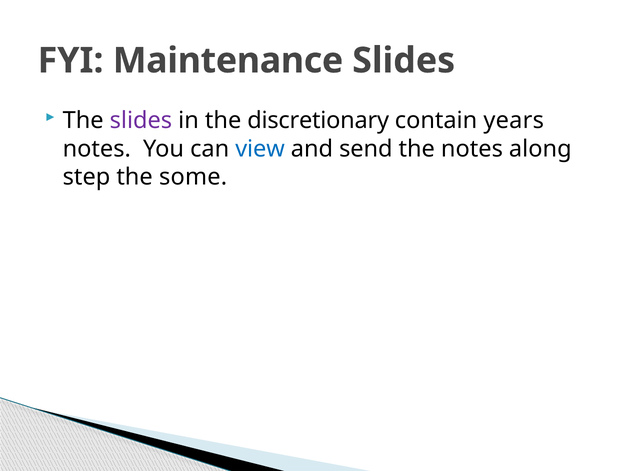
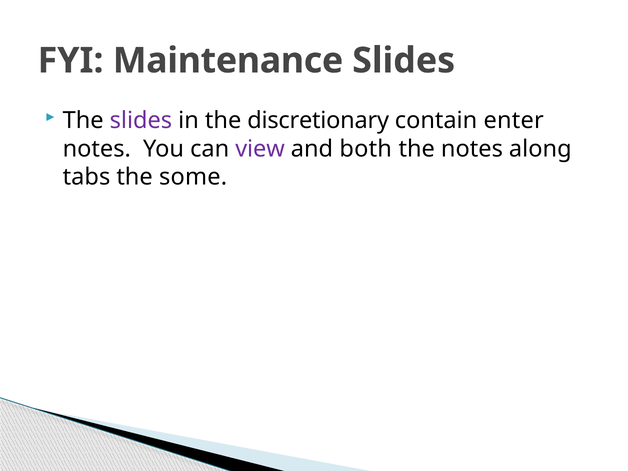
years: years -> enter (514, 121)
view colour: blue -> purple (260, 149)
send: send -> both (366, 149)
step: step -> tabs (86, 177)
